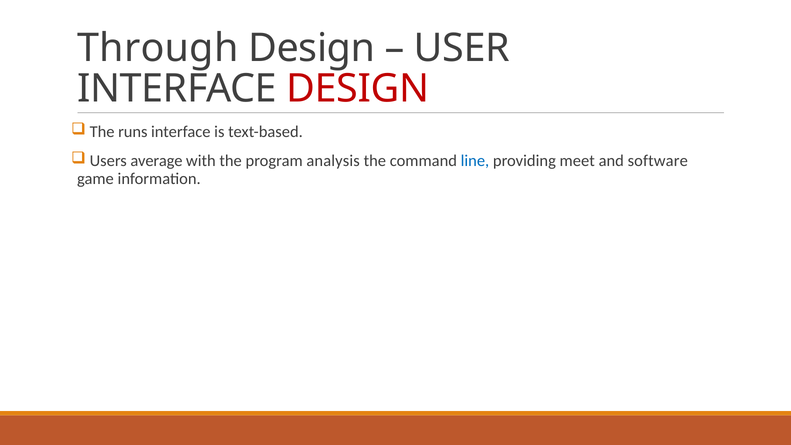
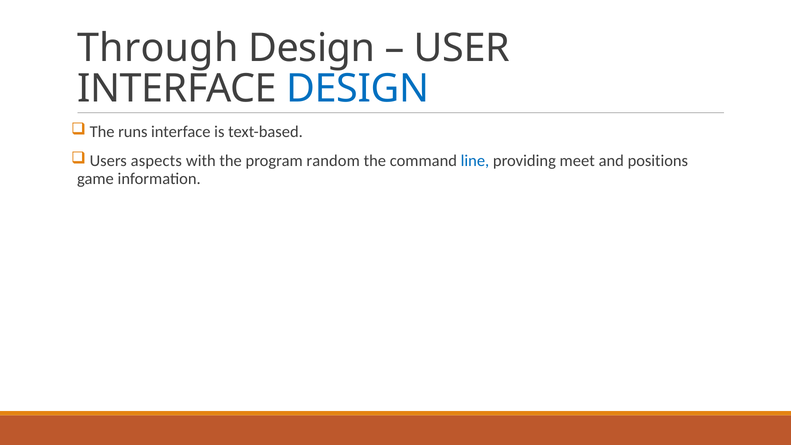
DESIGN colour: red -> blue (358, 89)
average: average -> aspects (156, 161)
analysis: analysis -> random (333, 161)
software: software -> positions (658, 161)
